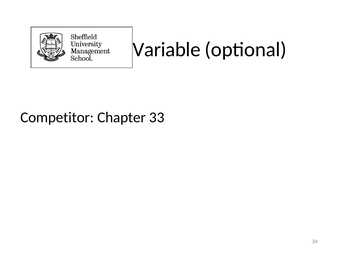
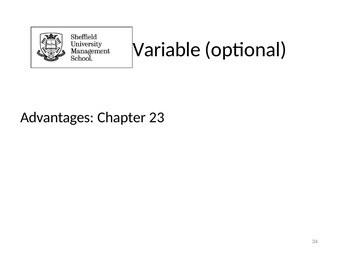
Competitor: Competitor -> Advantages (57, 118)
33: 33 -> 23 (157, 118)
